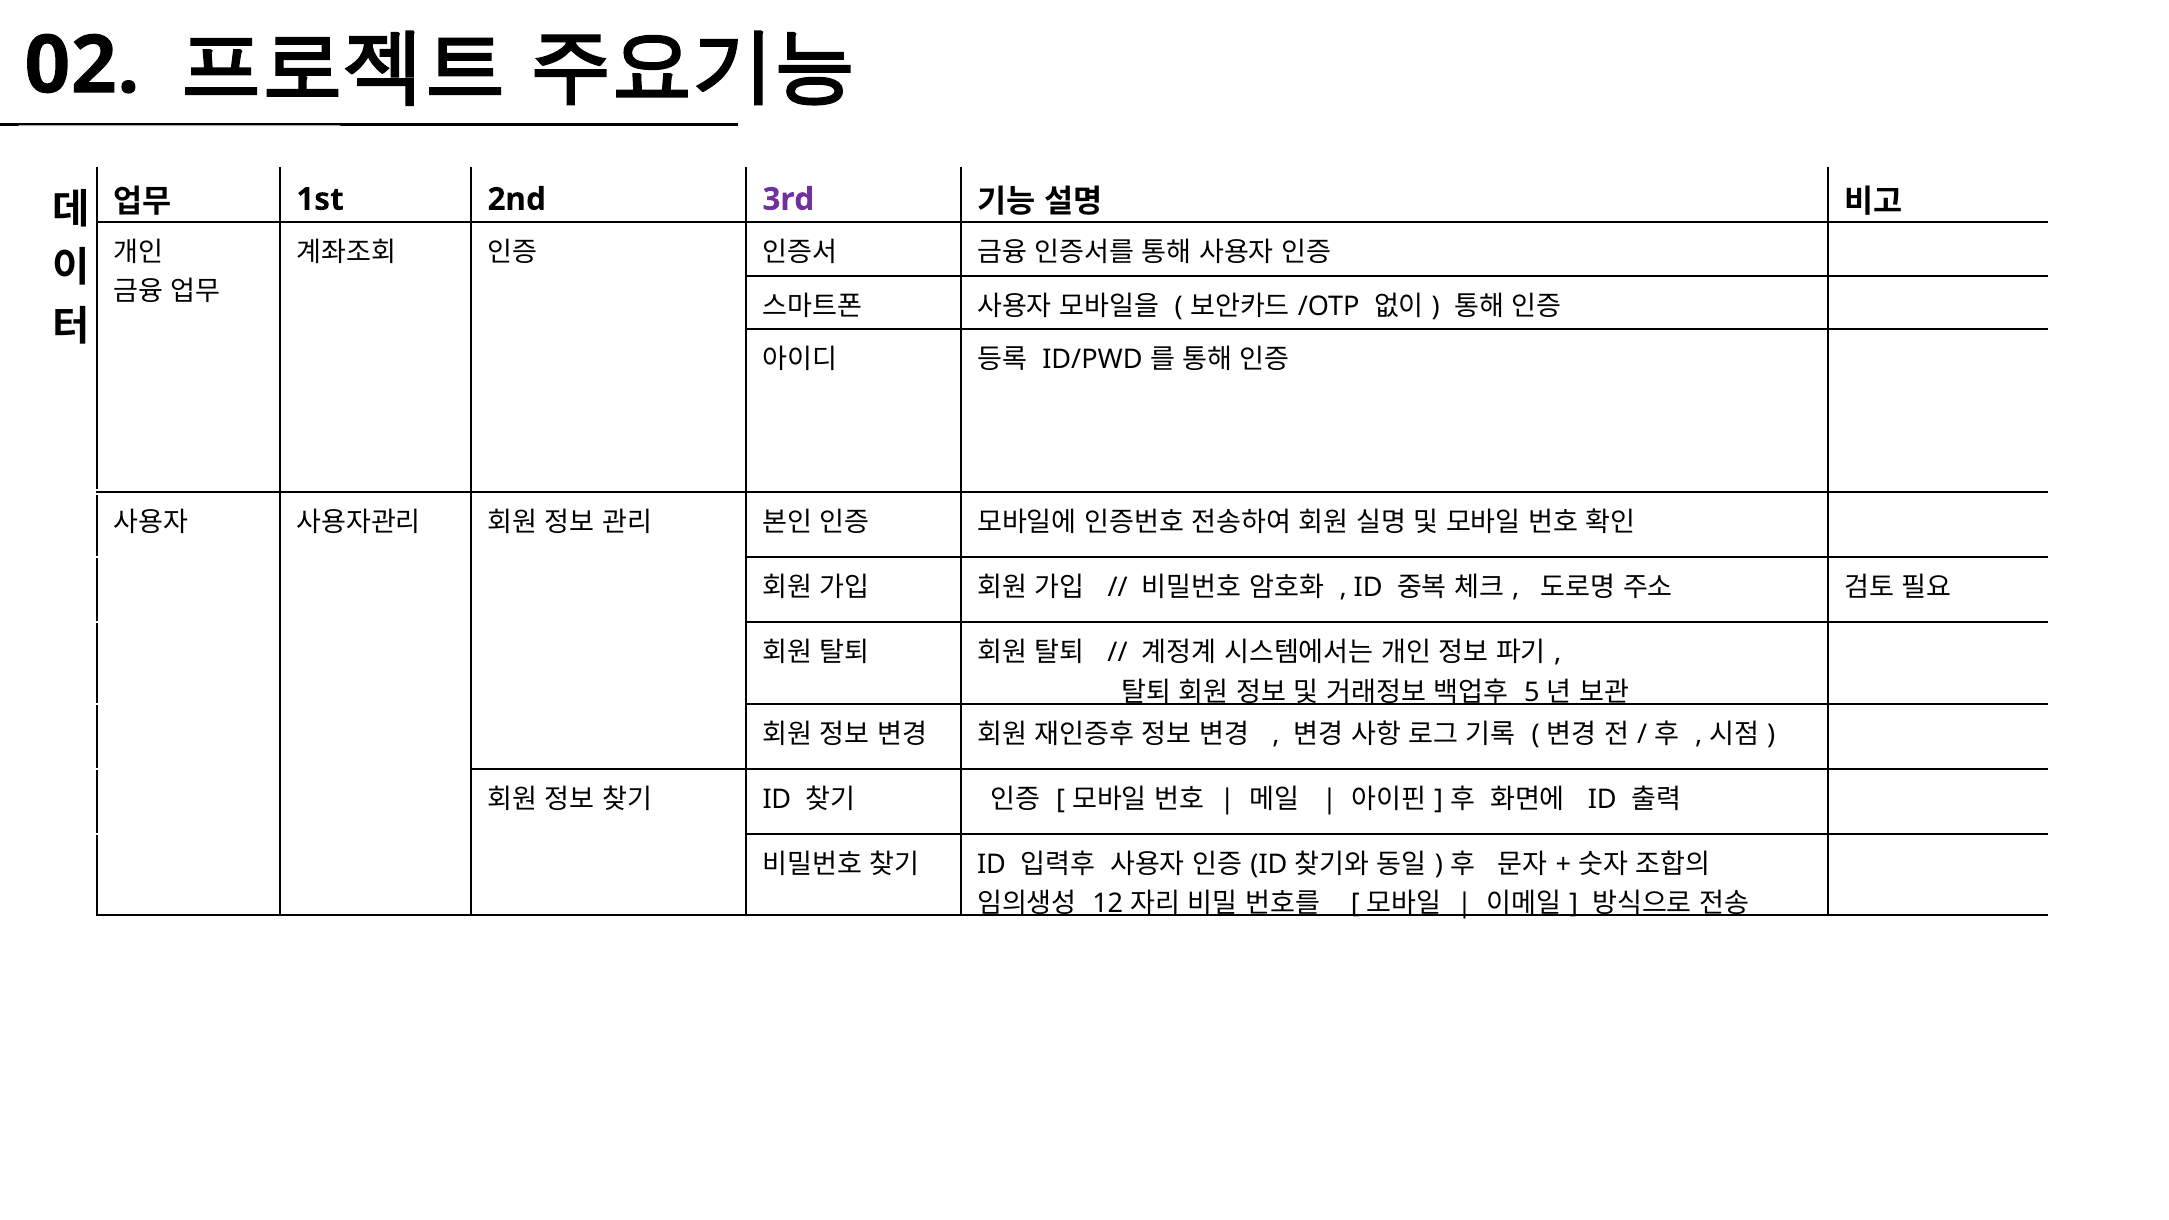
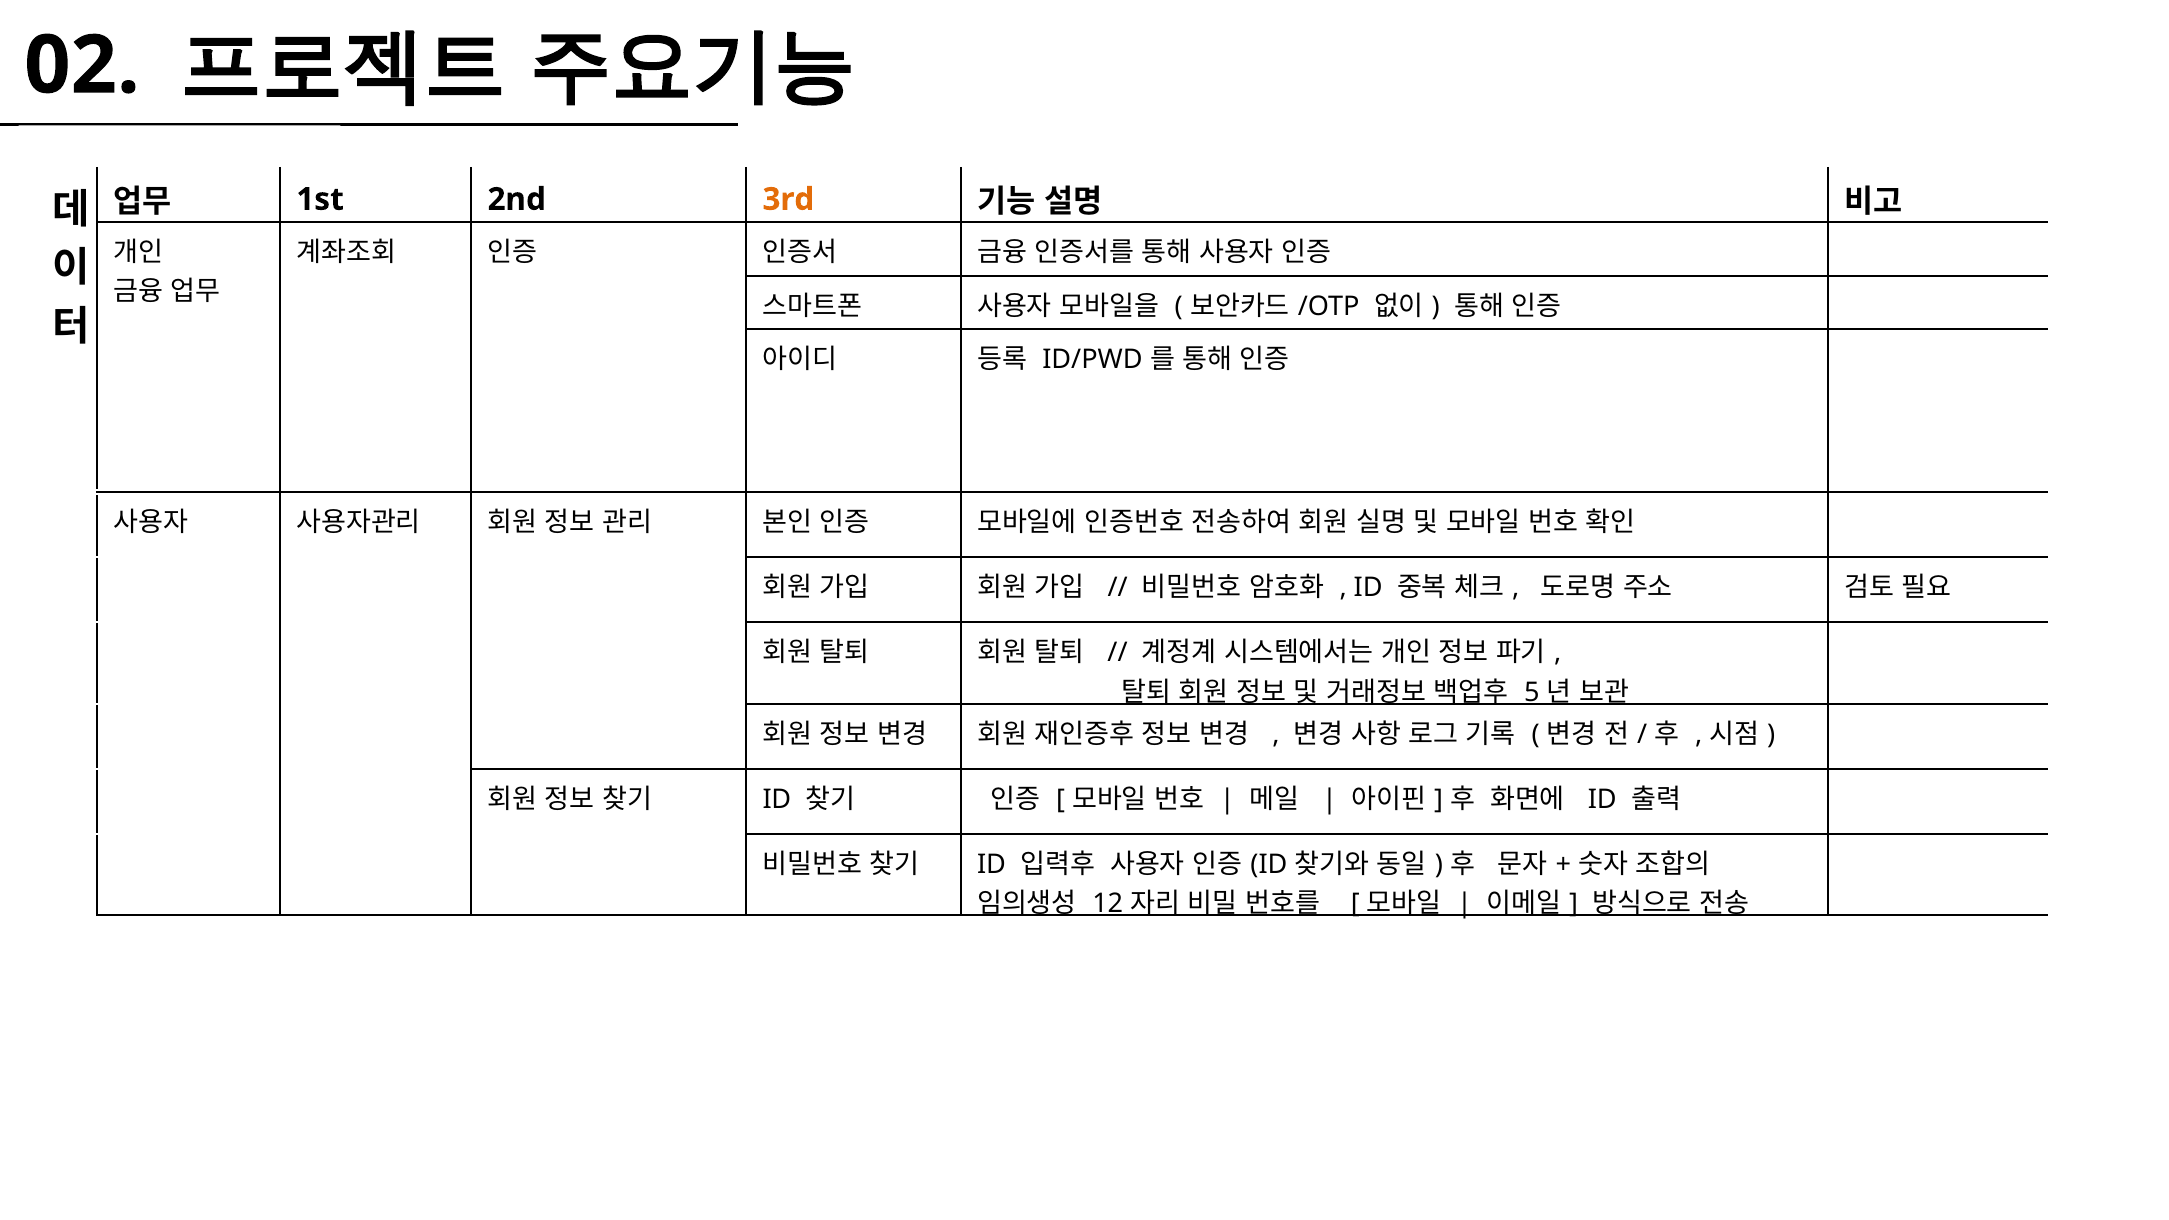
3rd colour: purple -> orange (788, 199)
